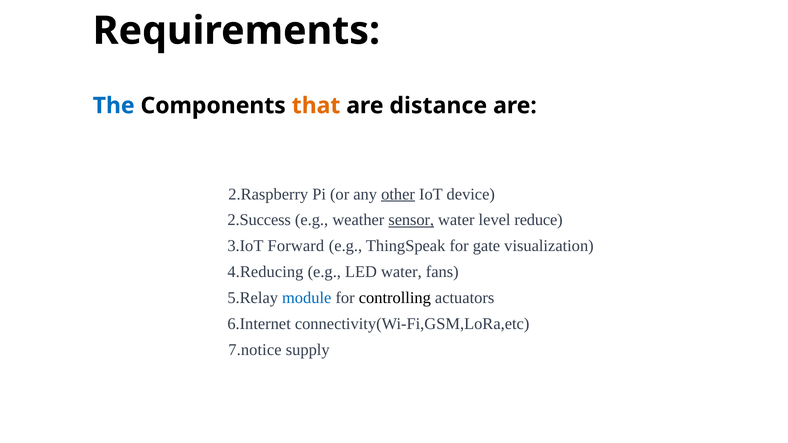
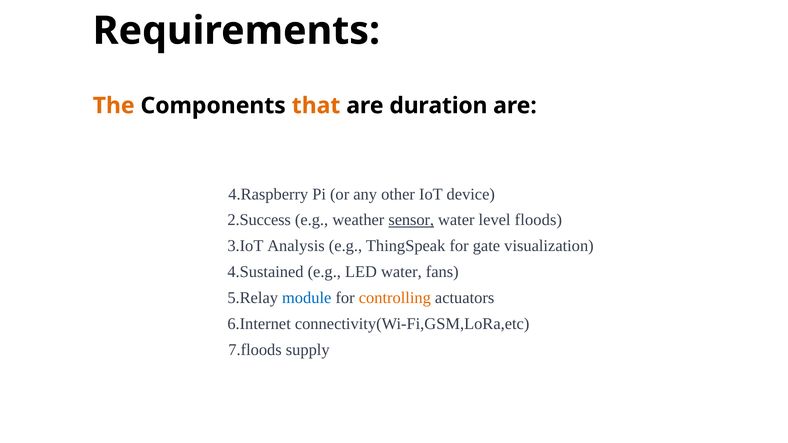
The colour: blue -> orange (114, 106)
distance: distance -> duration (438, 106)
2.Raspberry: 2.Raspberry -> 4.Raspberry (268, 194)
other underline: present -> none (398, 194)
reduce: reduce -> floods (538, 220)
Forward: Forward -> Analysis (296, 246)
4.Reducing: 4.Reducing -> 4.Sustained (265, 272)
controlling colour: black -> orange (395, 298)
7.notice: 7.notice -> 7.floods (255, 350)
